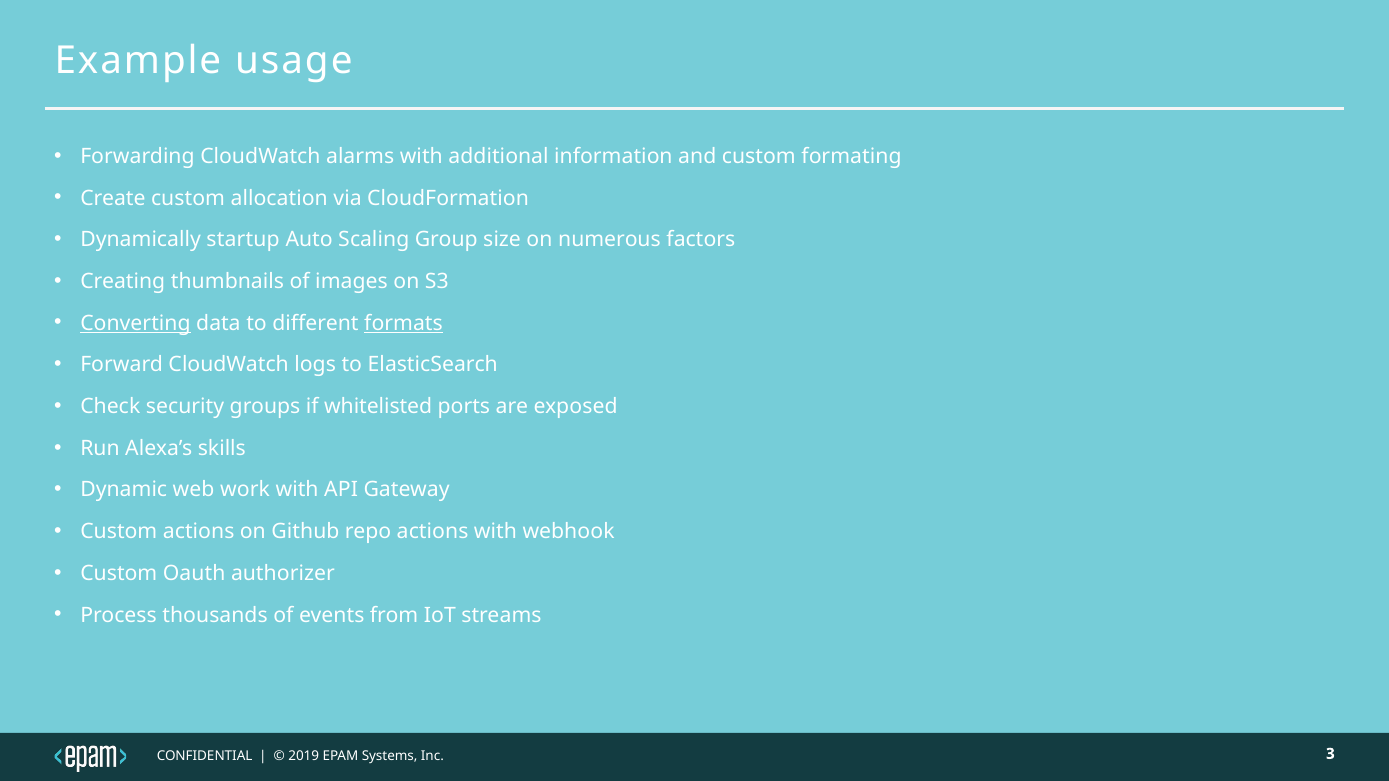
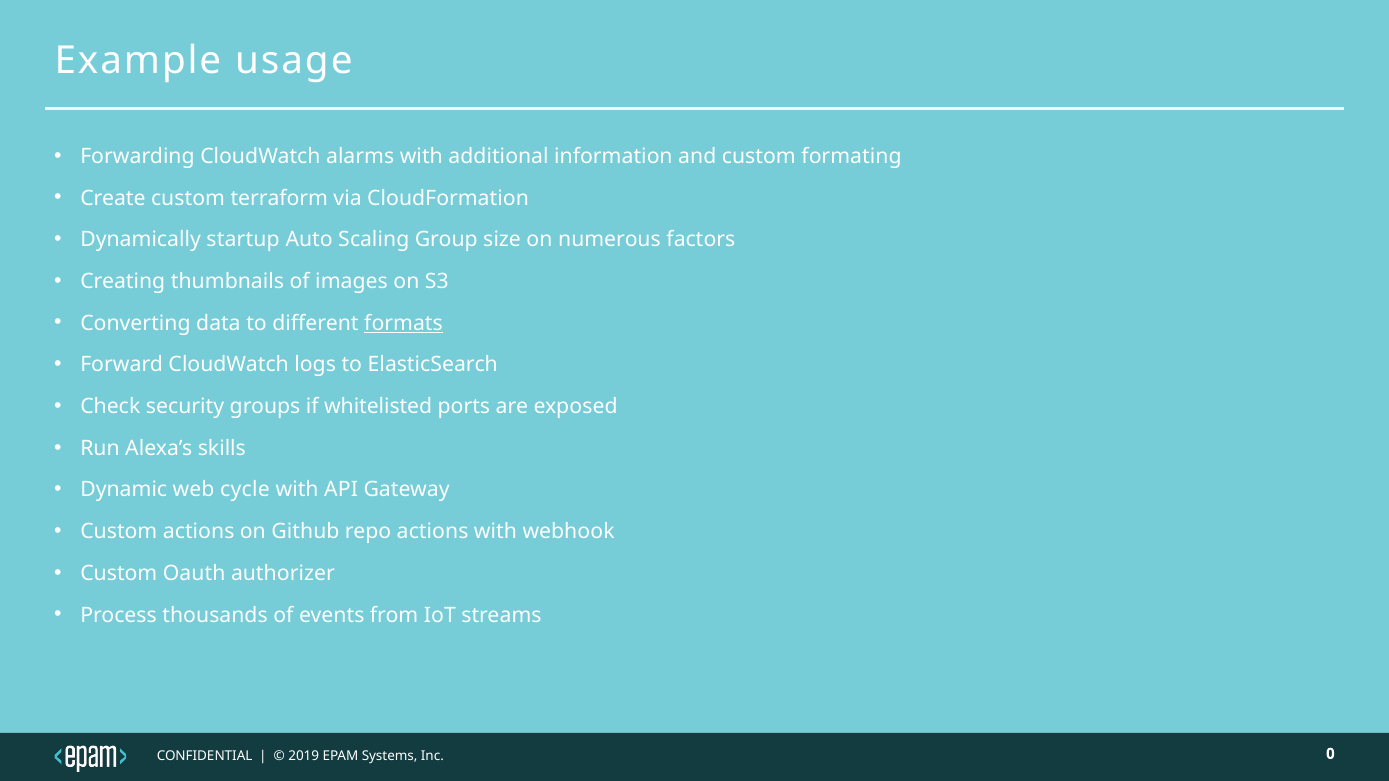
allocation: allocation -> terraform (279, 198)
Converting underline: present -> none (135, 323)
work: work -> cycle (245, 490)
3: 3 -> 0 (1330, 754)
